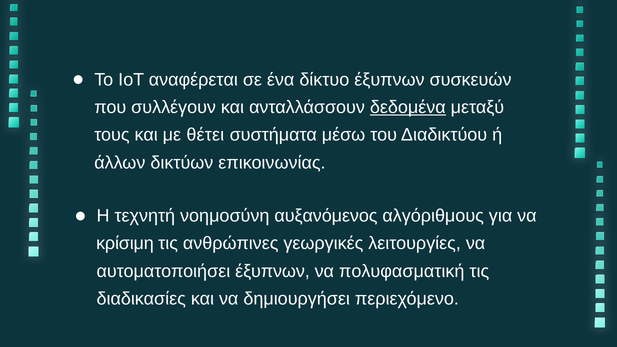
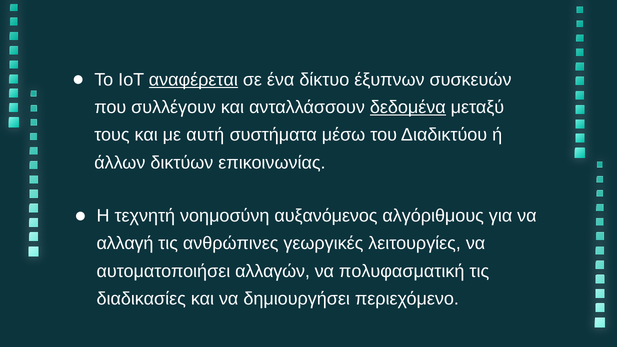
αναφέρεται underline: none -> present (193, 80)
θέτει: θέτει -> αυτή (205, 135)
κρίσιμη: κρίσιμη -> αλλαγή (125, 244)
αυτοματοποιήσει έξυπνων: έξυπνων -> αλλαγών (273, 271)
